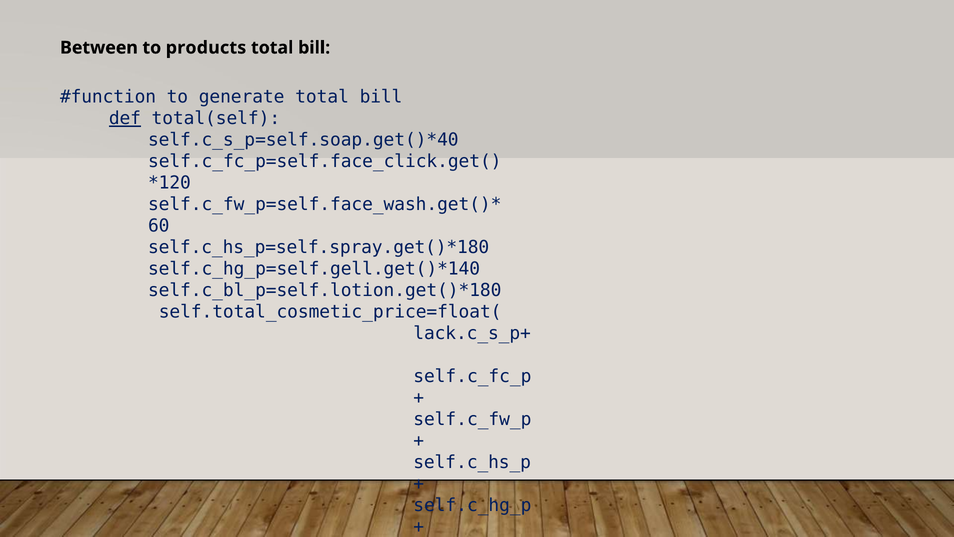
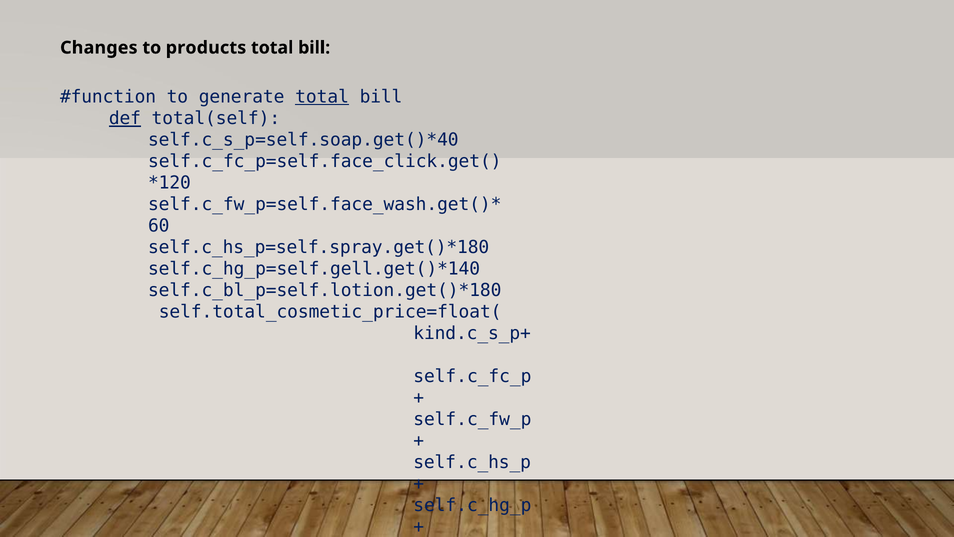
Between: Between -> Changes (99, 48)
total underline: none -> present (322, 97)
lack.c_s_p+: lack.c_s_p+ -> kind.c_s_p+ (472, 333)
